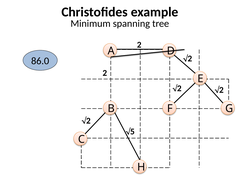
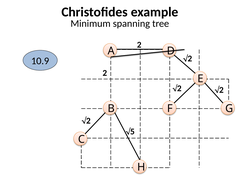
86.0: 86.0 -> 10.9 (40, 61)
